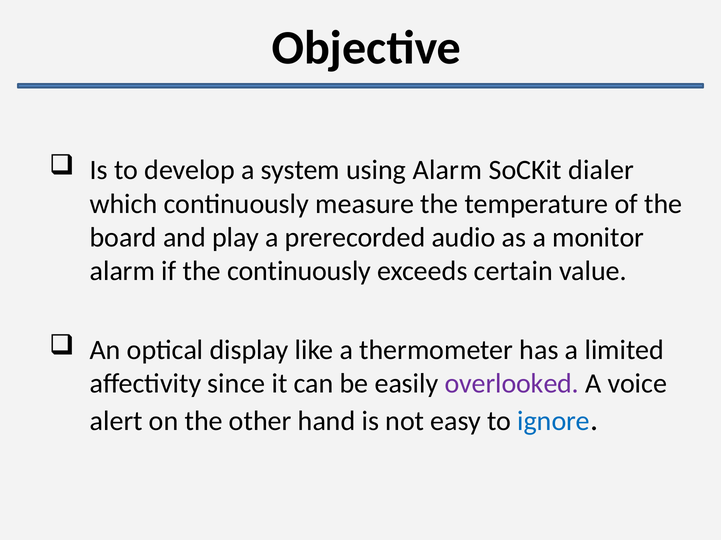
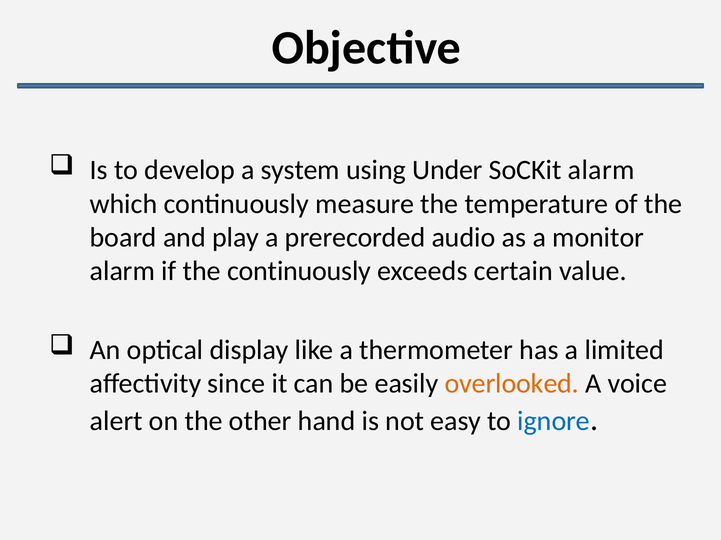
using Alarm: Alarm -> Under (448, 170)
SoCKit dialer: dialer -> alarm (601, 170)
overlooked colour: purple -> orange (512, 384)
